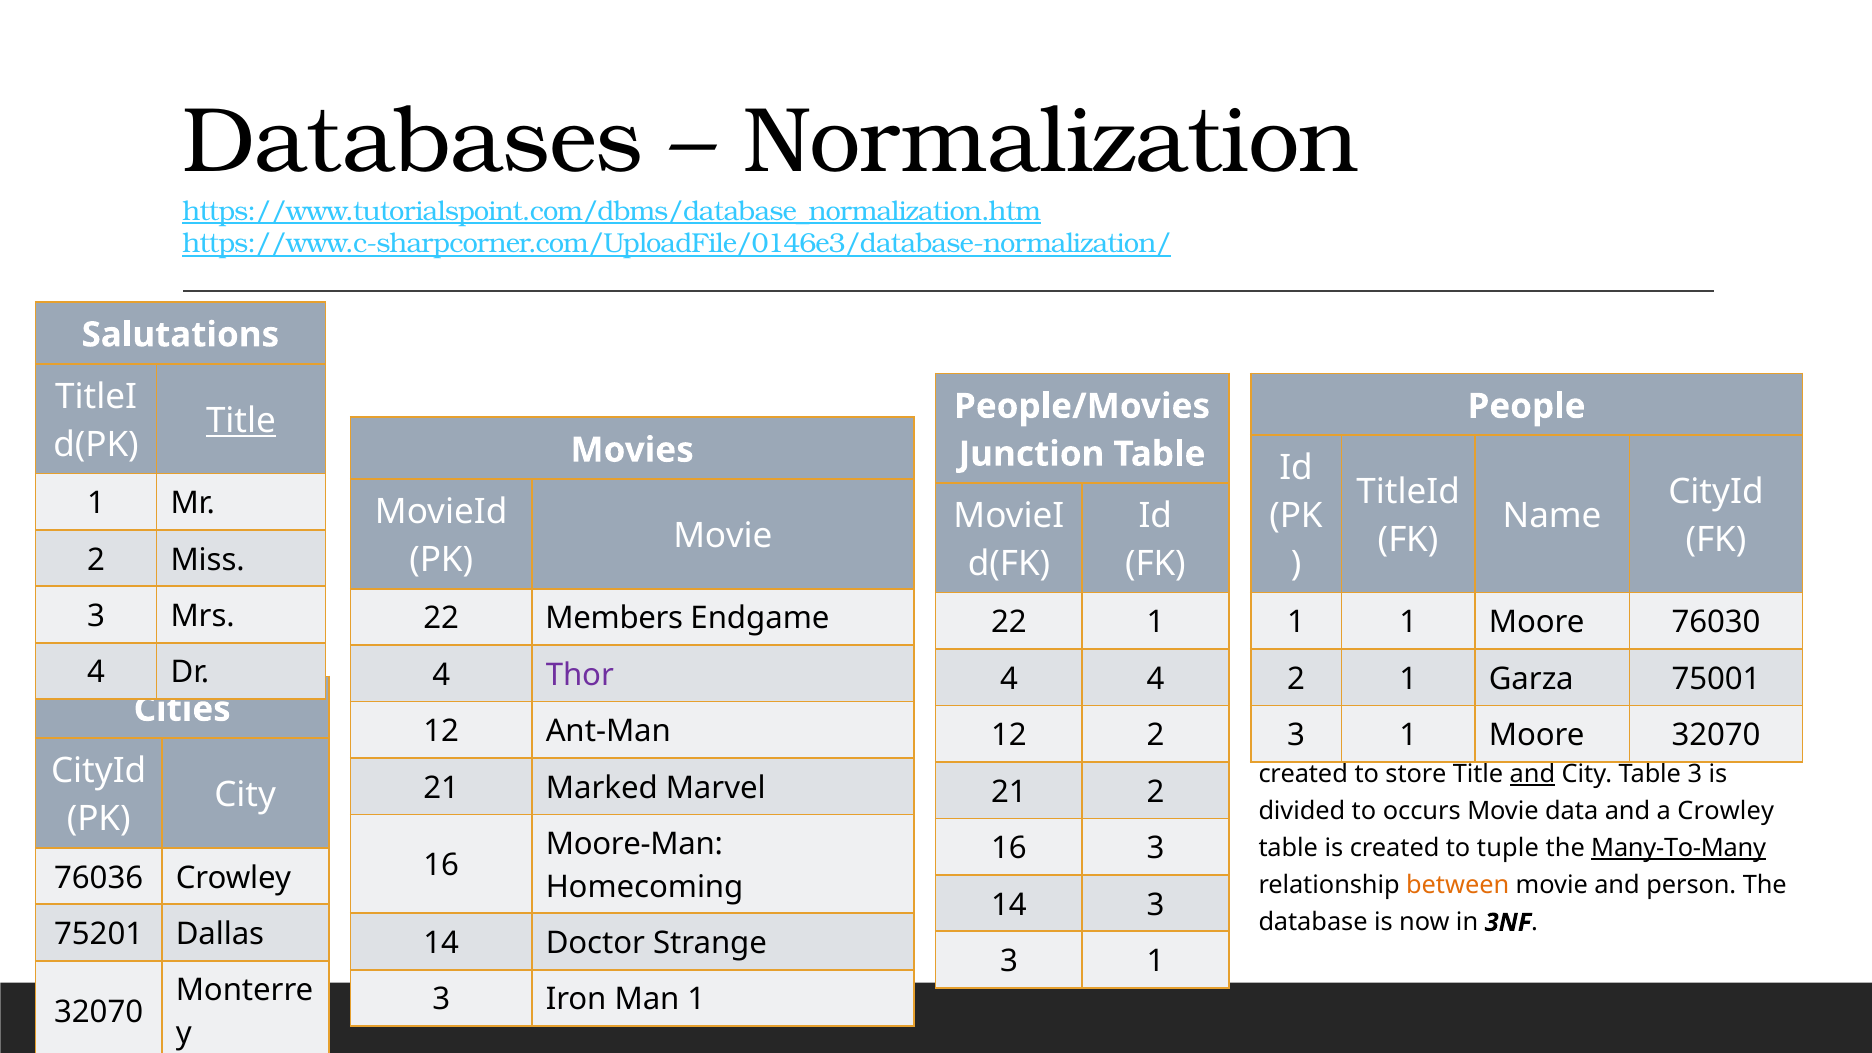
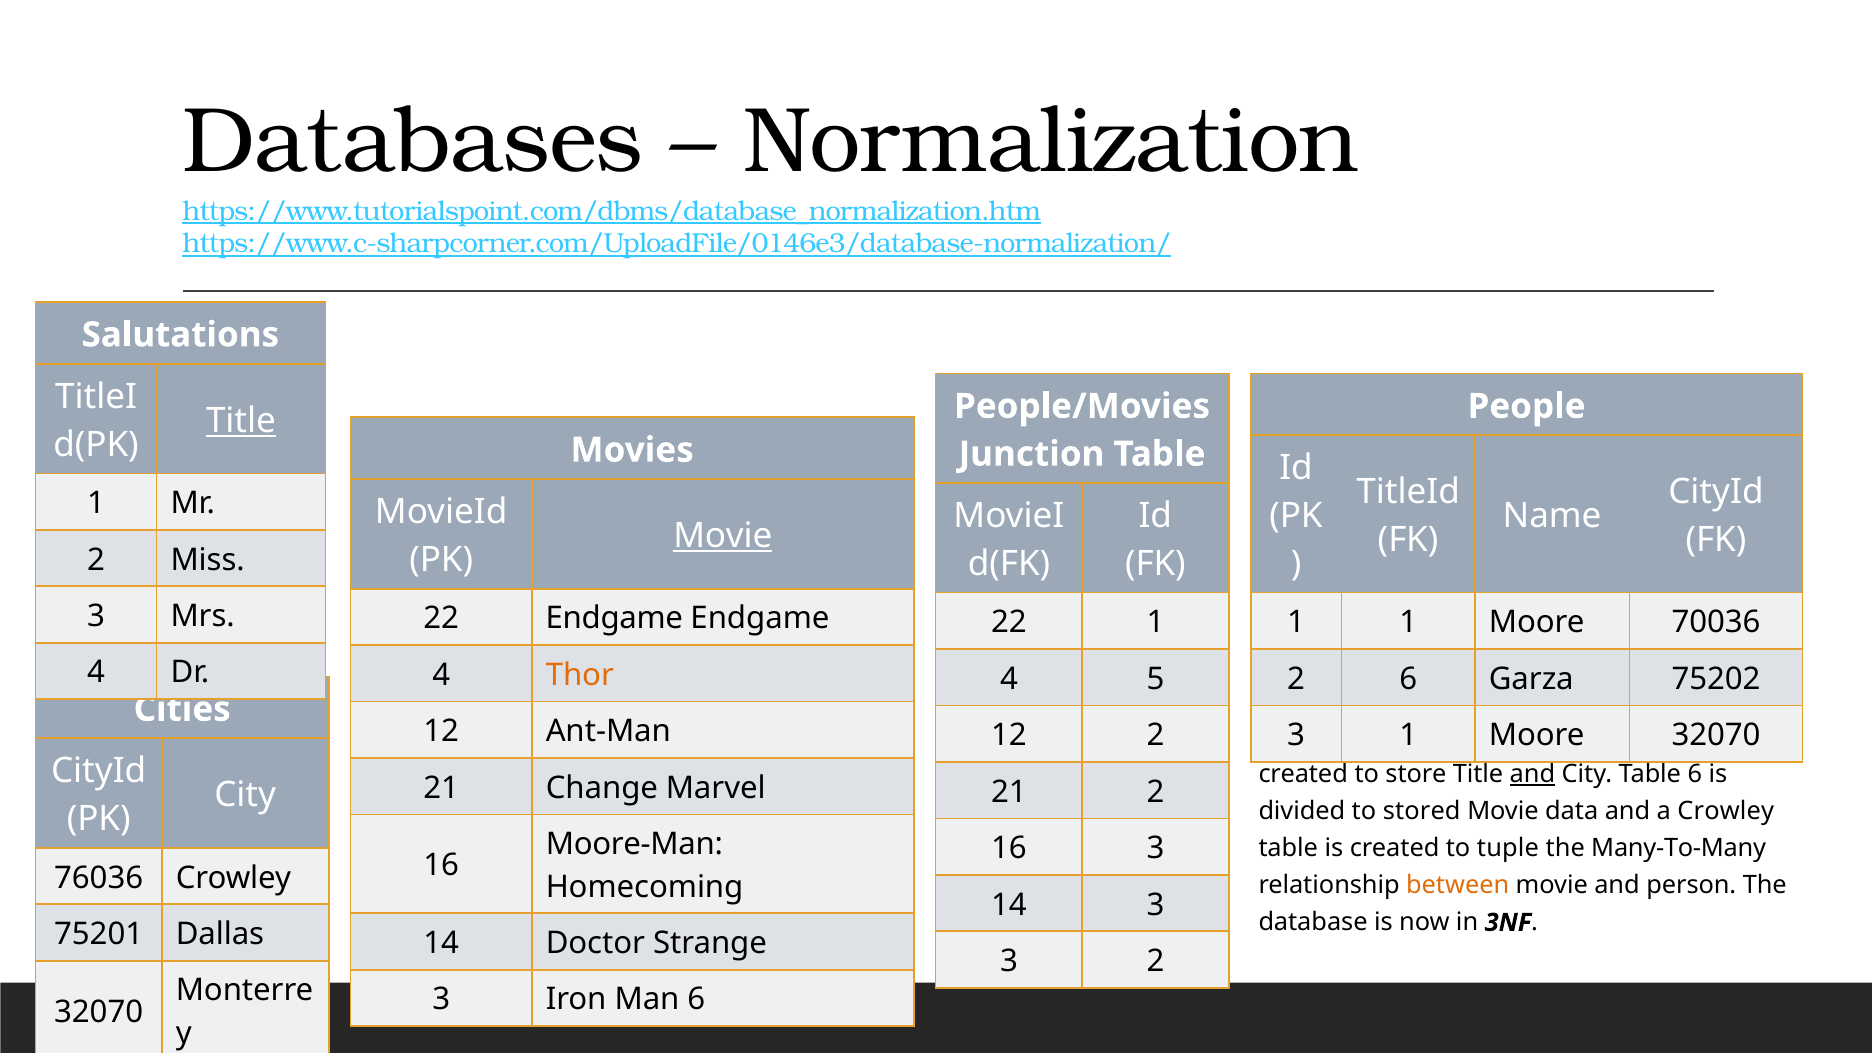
Movie underline: none -> present (723, 536)
22 Members: Members -> Endgame (614, 619)
76030: 76030 -> 70036 (1716, 623)
Thor colour: purple -> orange (580, 675)
4 4: 4 -> 5 (1155, 679)
2 1: 1 -> 6 (1408, 679)
75001: 75001 -> 75202 (1716, 679)
Table 3: 3 -> 6 (1695, 774)
Marked: Marked -> Change (602, 788)
occurs: occurs -> stored (1422, 811)
Many-To-Many underline: present -> none (1679, 848)
1: 1 -> 2 (1155, 961)
Man 1: 1 -> 6 (696, 1000)
